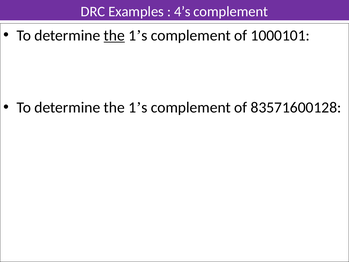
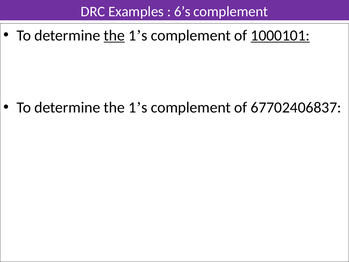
4’s: 4’s -> 6’s (182, 11)
1000101 underline: none -> present (280, 35)
83571600128: 83571600128 -> 67702406837 (296, 107)
